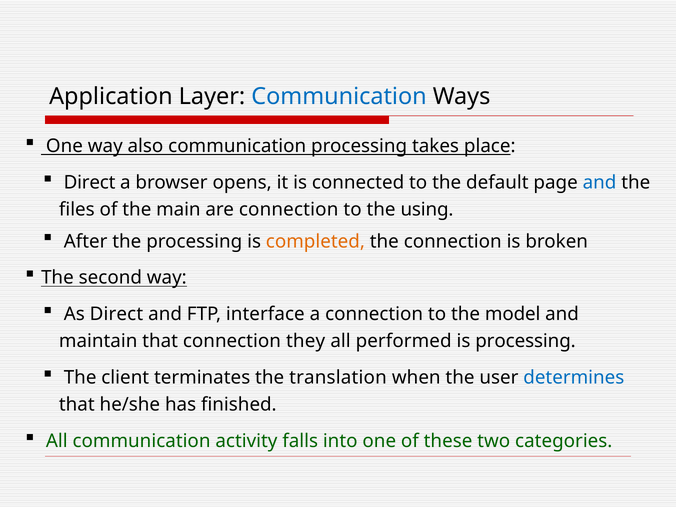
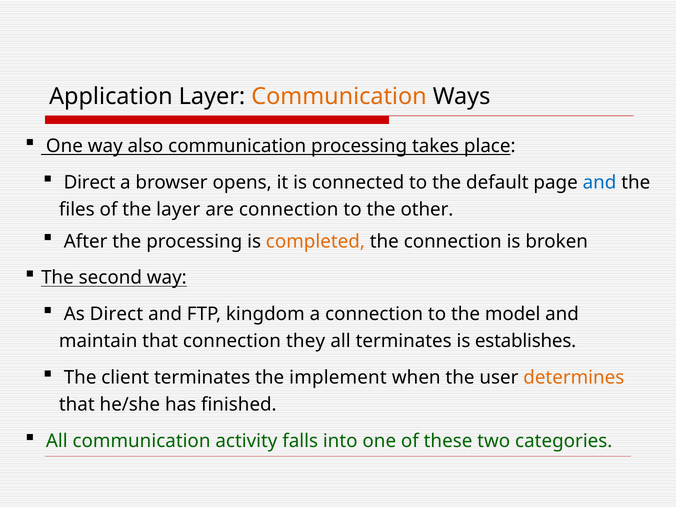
Communication colour: blue -> orange (339, 97)
the main: main -> layer (178, 210)
using: using -> other (427, 210)
interface: interface -> kingdom (265, 314)
all performed: performed -> terminates (404, 341)
is processing: processing -> establishes (526, 341)
translation: translation -> implement (338, 378)
determines colour: blue -> orange (574, 378)
